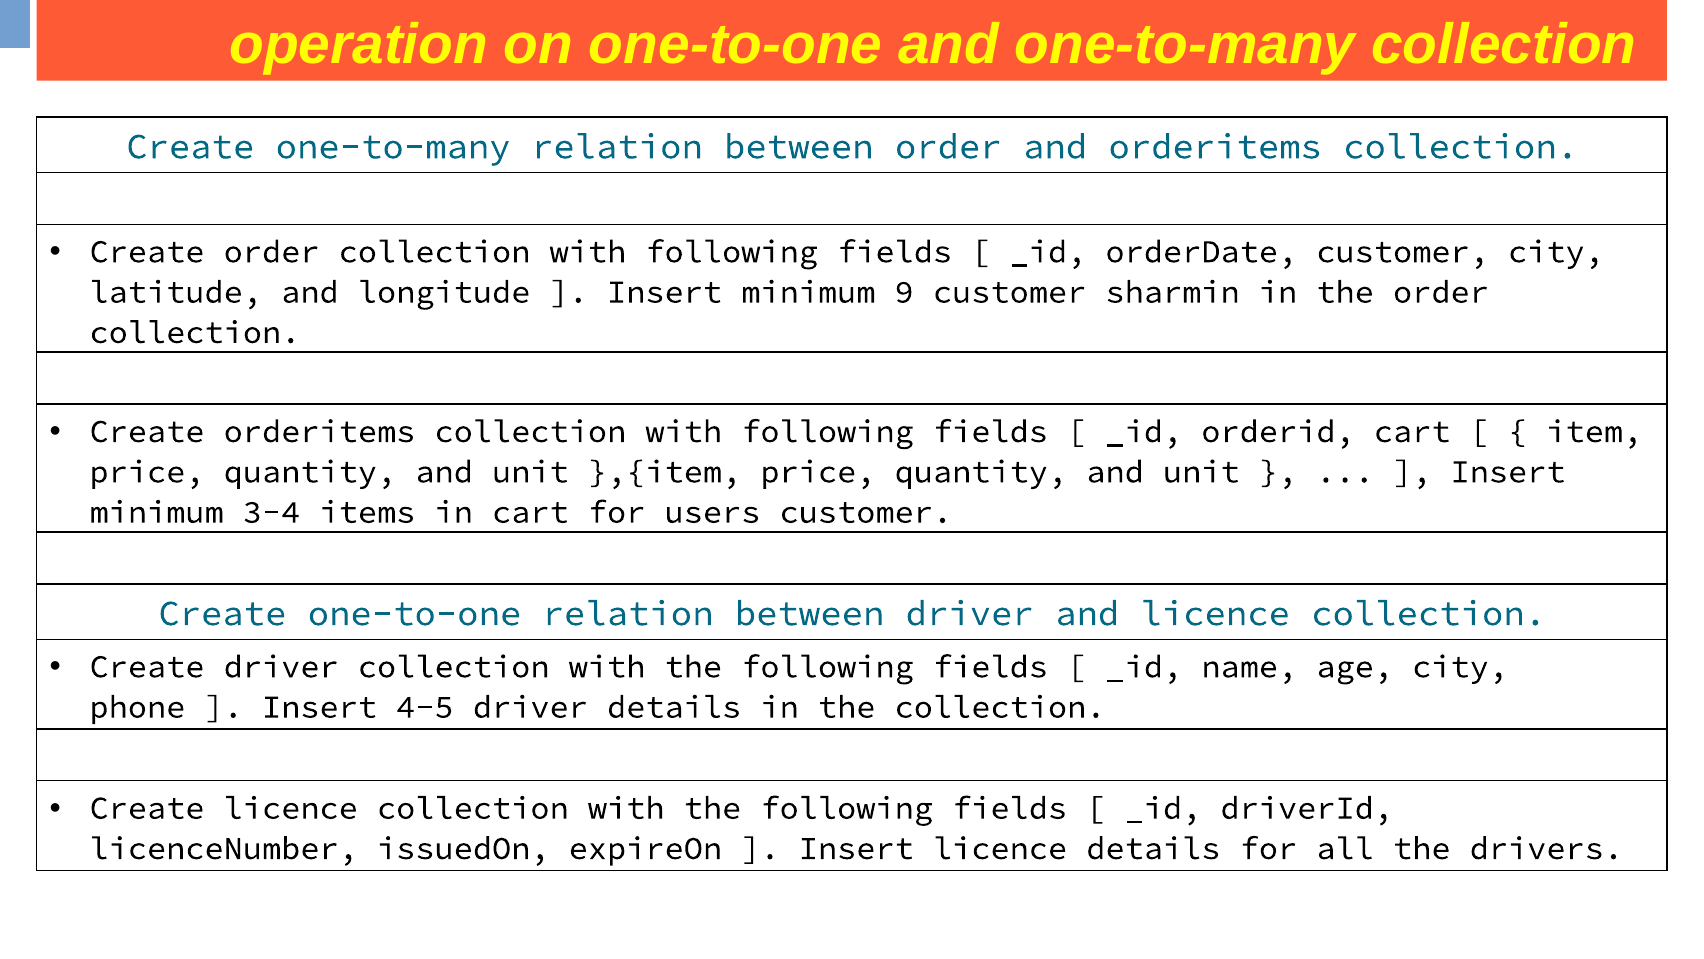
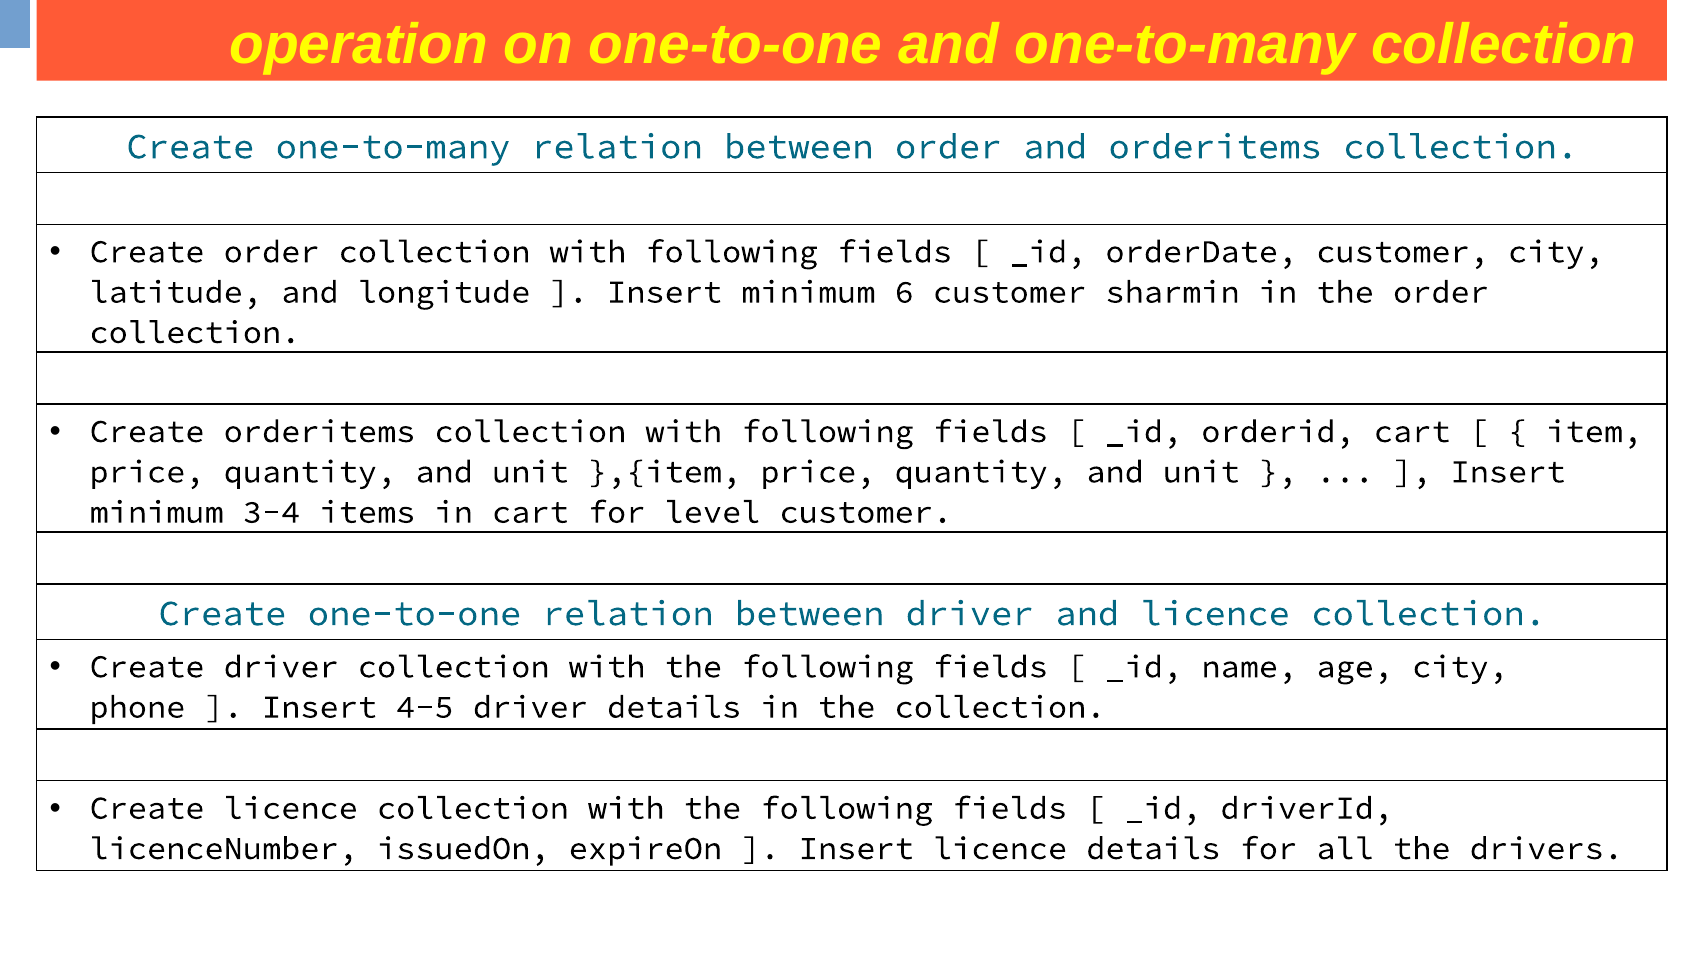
9: 9 -> 6 (904, 292)
users: users -> level (712, 512)
